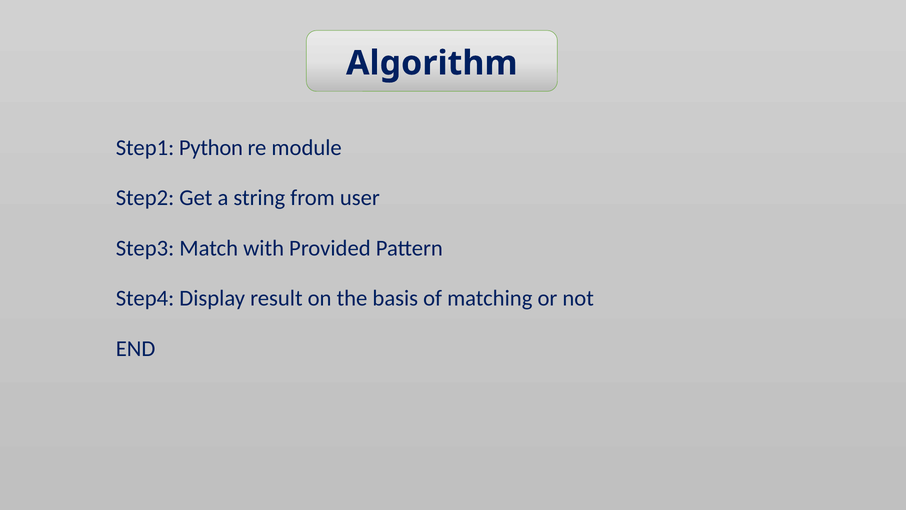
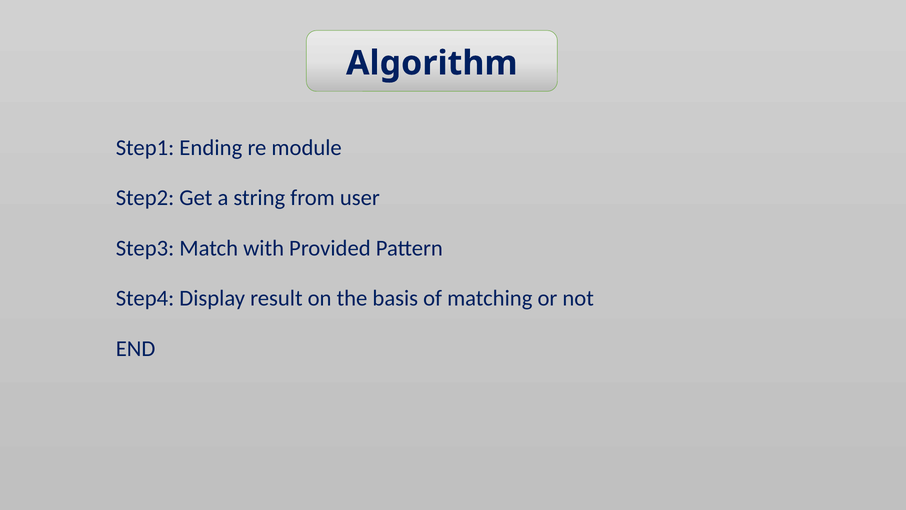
Python: Python -> Ending (211, 148)
